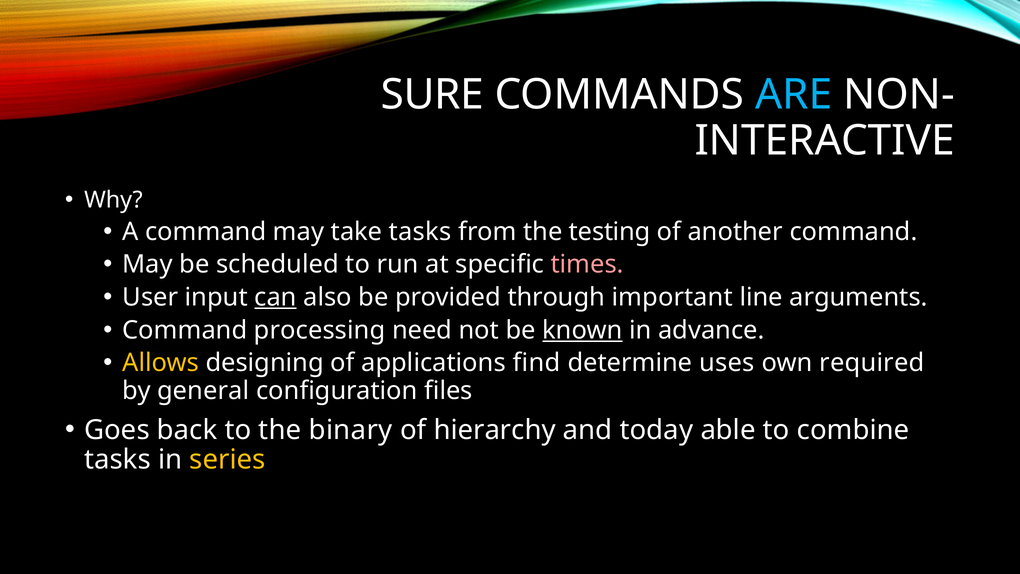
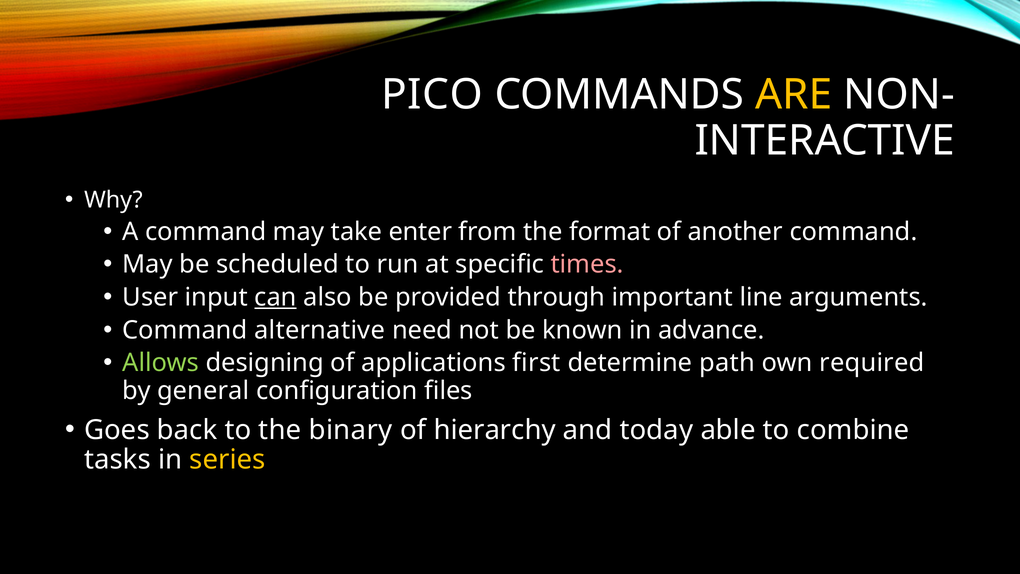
SURE: SURE -> PICO (432, 95)
ARE colour: light blue -> yellow (794, 95)
take tasks: tasks -> enter (420, 232)
testing: testing -> format (610, 232)
processing: processing -> alternative (320, 330)
known underline: present -> none (583, 330)
Allows colour: yellow -> light green (161, 363)
find: find -> first (537, 363)
uses: uses -> path (727, 363)
